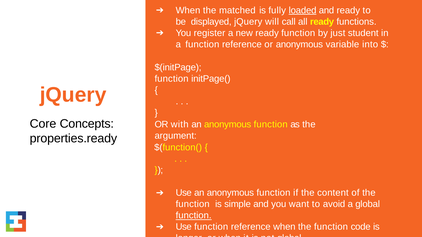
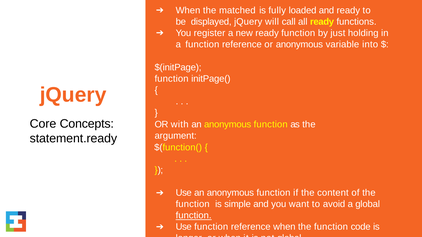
loaded underline: present -> none (303, 10)
student: student -> holding (363, 33)
properties.ready: properties.ready -> statement.ready (73, 139)
